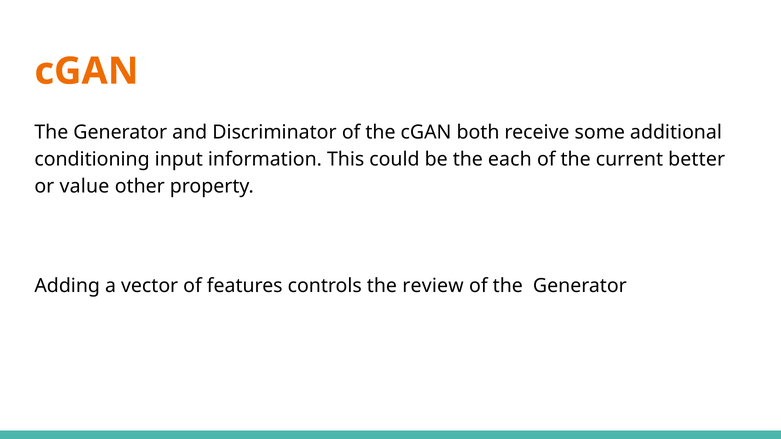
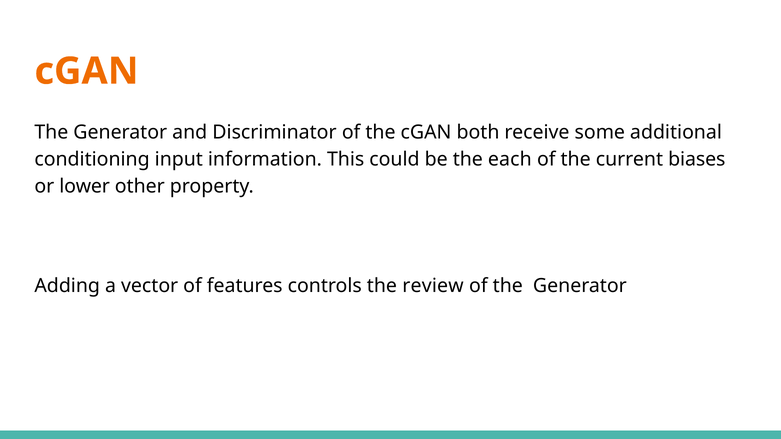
better: better -> biases (697, 160)
value: value -> lower (85, 186)
